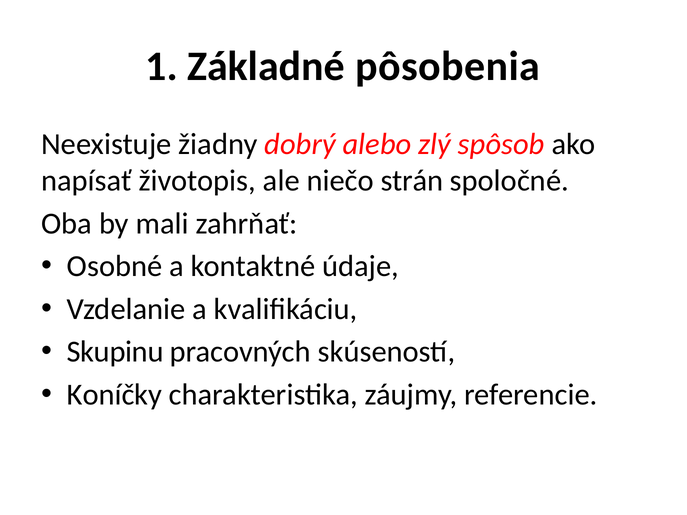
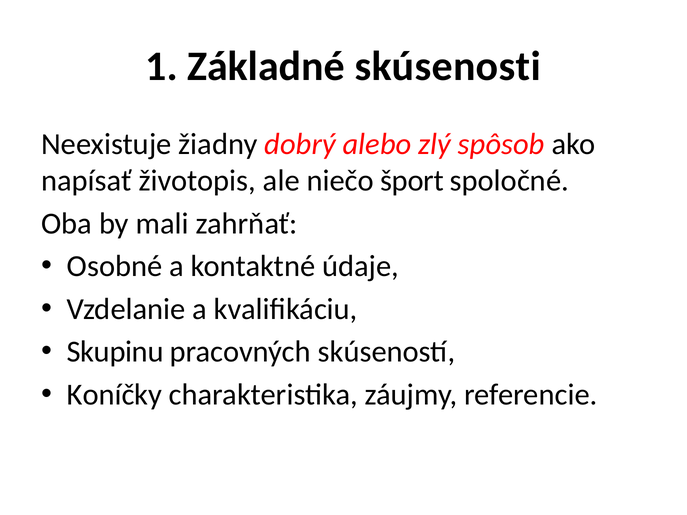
pôsobenia: pôsobenia -> skúsenosti (448, 67)
strán: strán -> šport (412, 181)
